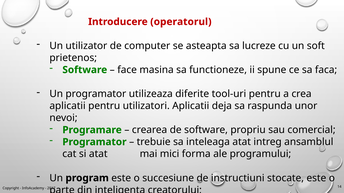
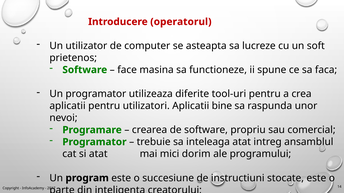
deja: deja -> bine (222, 106)
forma: forma -> dorim (196, 154)
